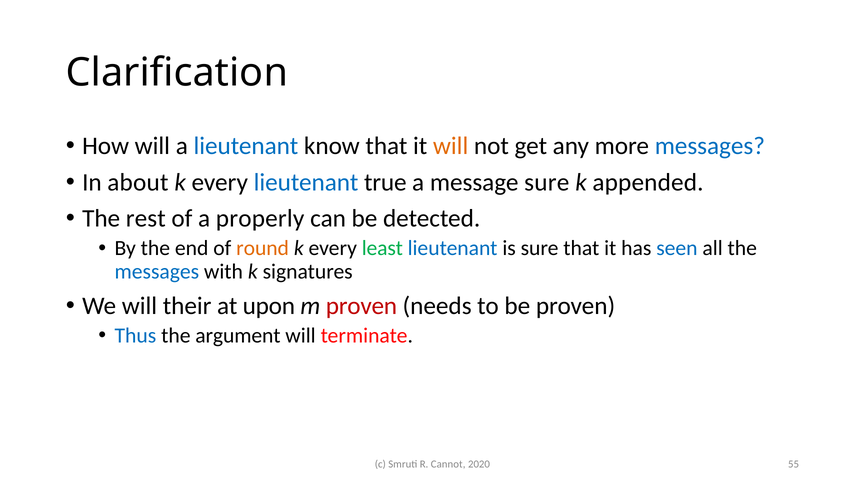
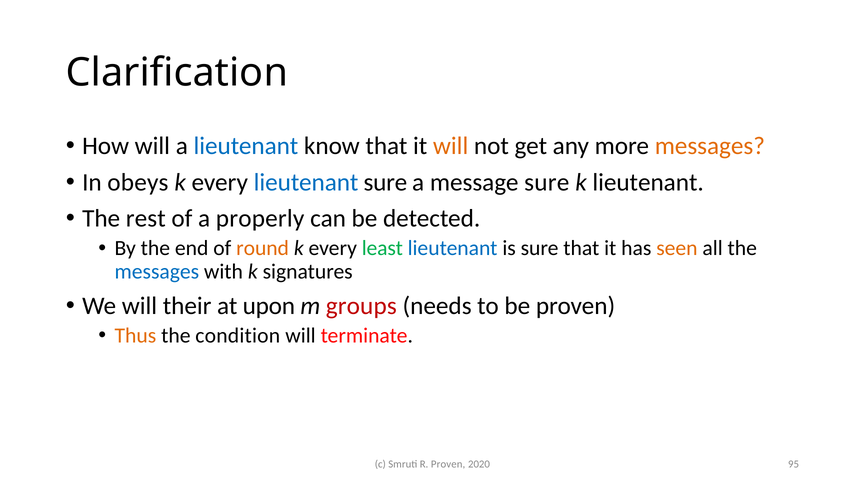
messages colour: blue -> orange (710, 146)
about: about -> obeys (138, 183)
lieutenant true: true -> sure (385, 183)
k appended: appended -> lieutenant (648, 183)
seen colour: blue -> orange (677, 249)
m proven: proven -> groups (361, 306)
Thus colour: blue -> orange (135, 336)
argument: argument -> condition (238, 336)
R Cannot: Cannot -> Proven (448, 465)
55: 55 -> 95 (794, 465)
